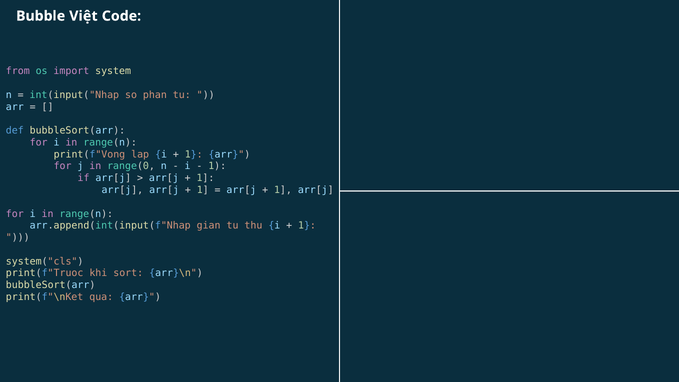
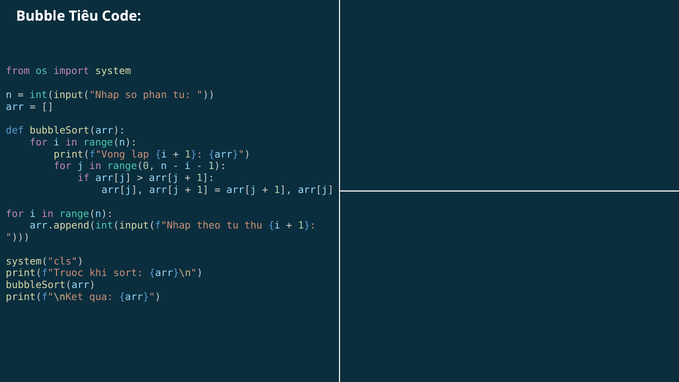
Việt: Việt -> Tiêu (84, 16)
gian: gian -> theo (209, 226)
